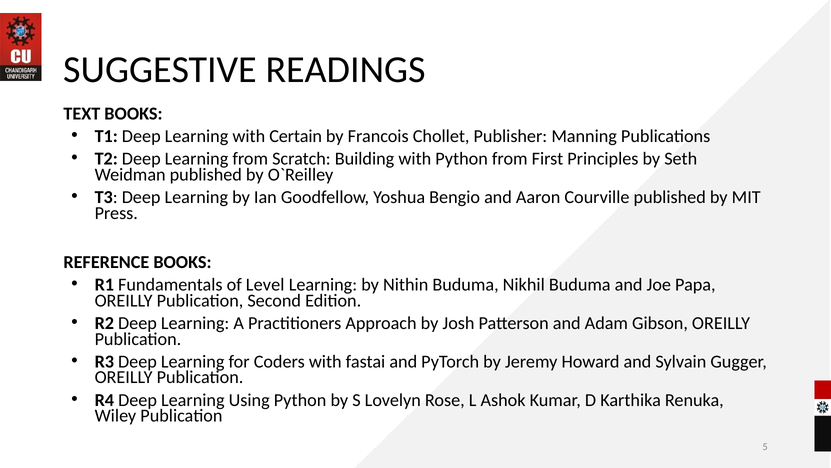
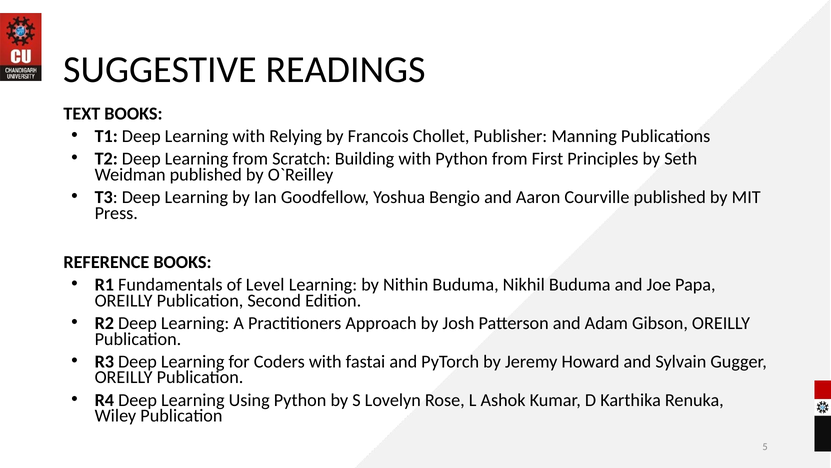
Certain: Certain -> Relying (296, 136)
